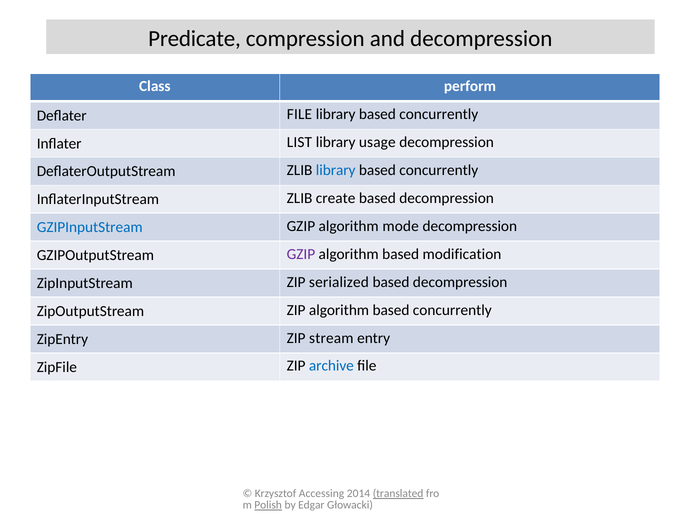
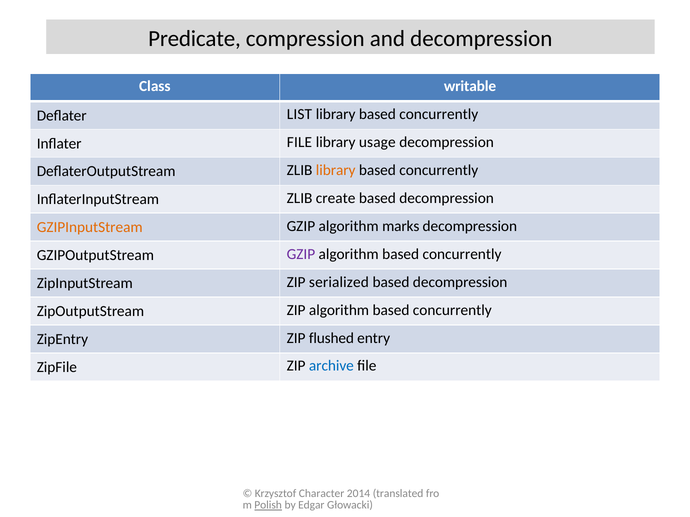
perform: perform -> writable (470, 86)
Deflater FILE: FILE -> LIST (299, 114)
Inflater LIST: LIST -> FILE (299, 142)
library colour: blue -> orange (336, 170)
GZIPInputStream colour: blue -> orange (90, 228)
mode: mode -> marks (401, 226)
modification: modification -> concurrently (462, 254)
stream: stream -> flushed (331, 338)
Accessing: Accessing -> Character (322, 494)
translated underline: present -> none (398, 494)
